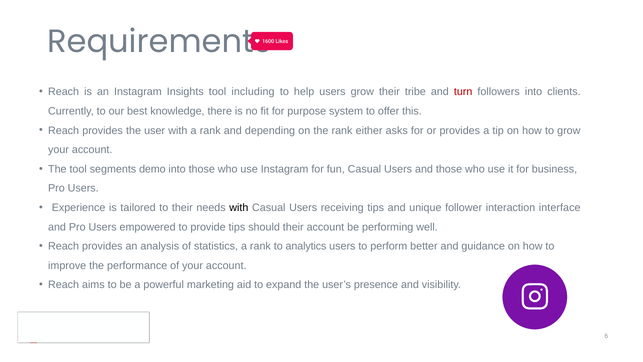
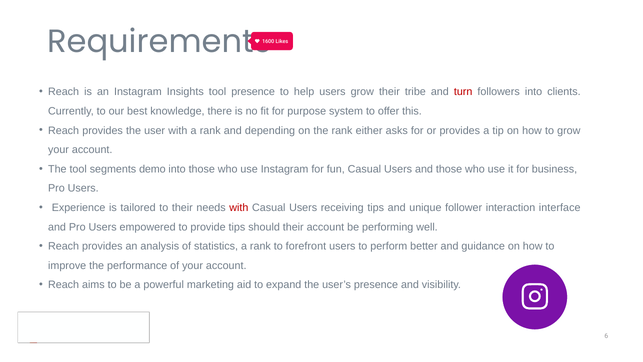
tool including: including -> presence (253, 92)
with colour: black -> red (239, 208)
analytics: analytics -> forefront (306, 246)
